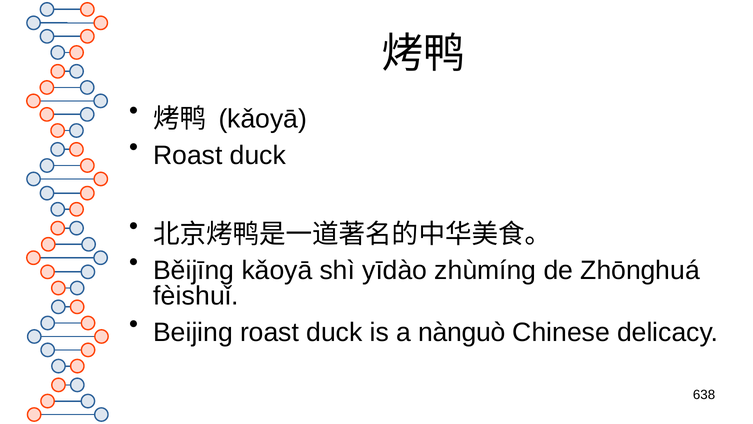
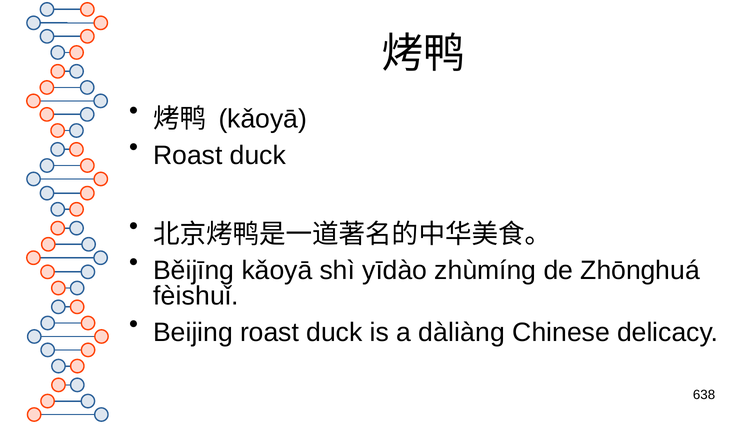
nànguò: nànguò -> dàliàng (462, 332)
